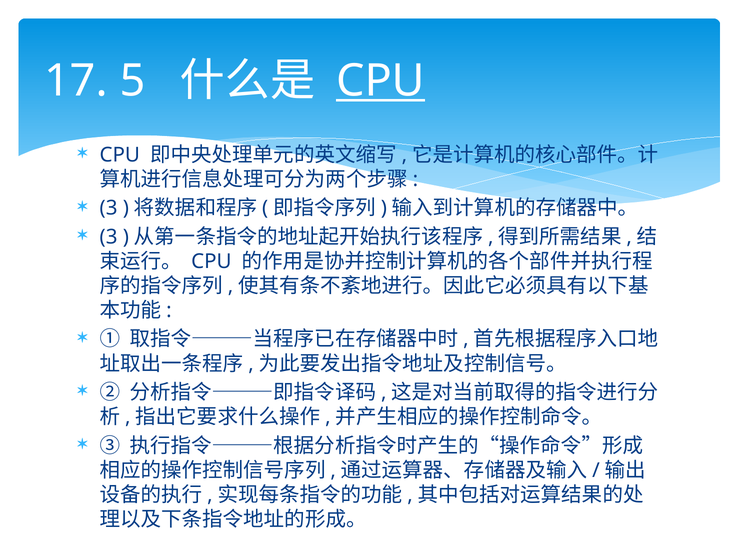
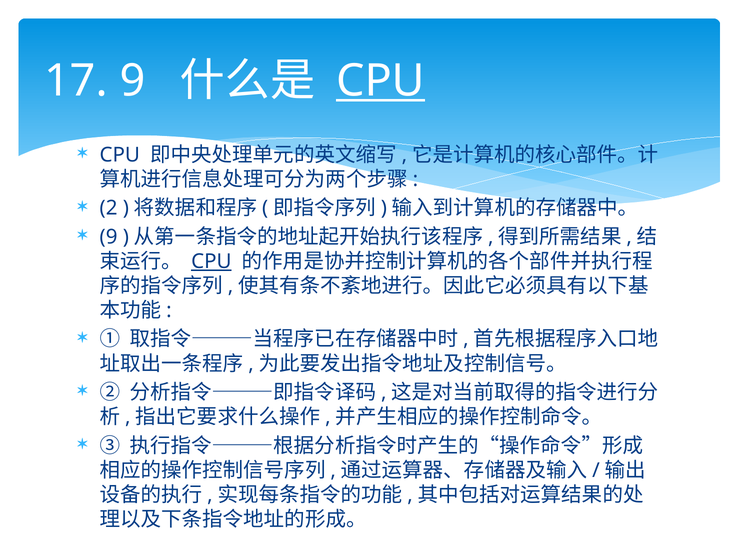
17 5: 5 -> 9 (132, 81)
3: 3 -> 2 (109, 208)
3: 3 -> 9 (109, 237)
CPU underline: none -> present (211, 262)
